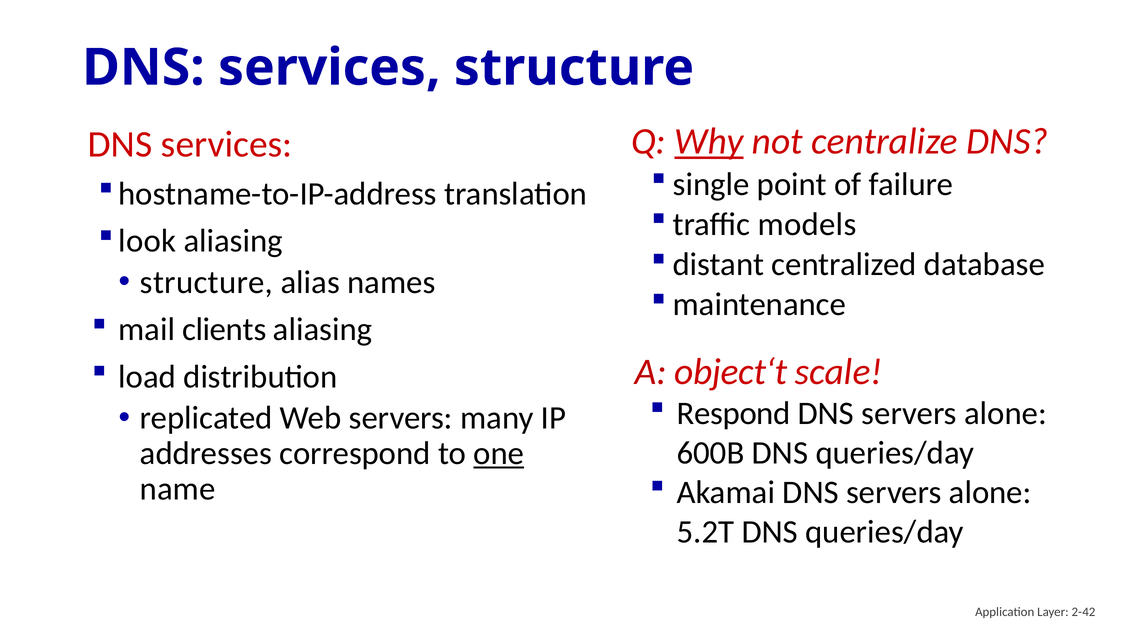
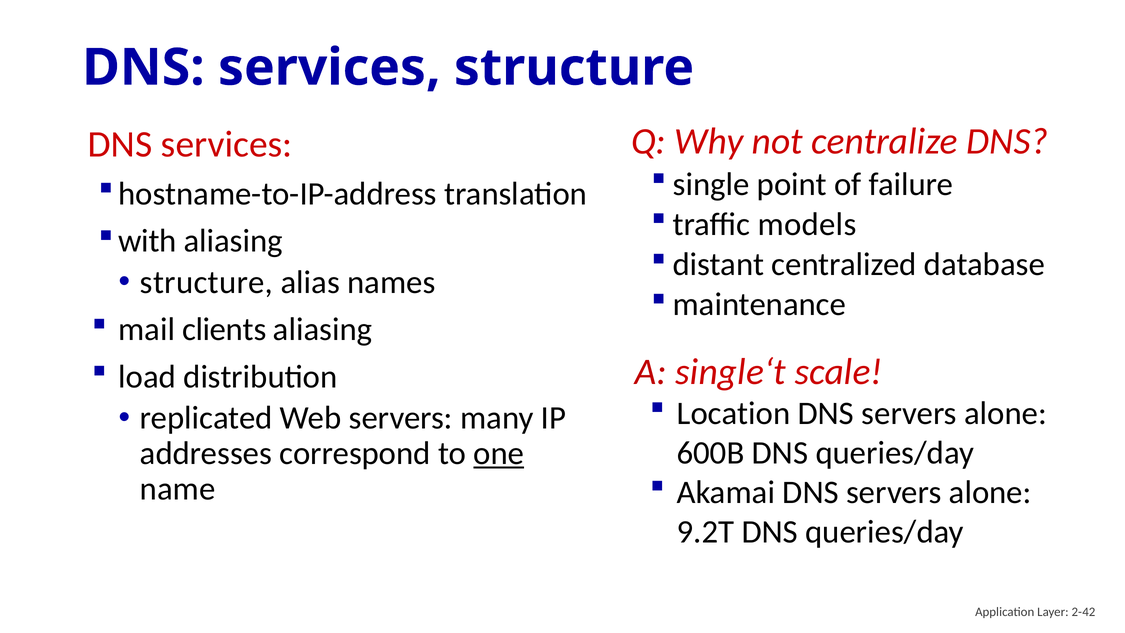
Why underline: present -> none (709, 141)
look: look -> with (147, 241)
object‘t: object‘t -> single‘t (731, 372)
Respond: Respond -> Location (733, 413)
5.2T: 5.2T -> 9.2T (705, 532)
